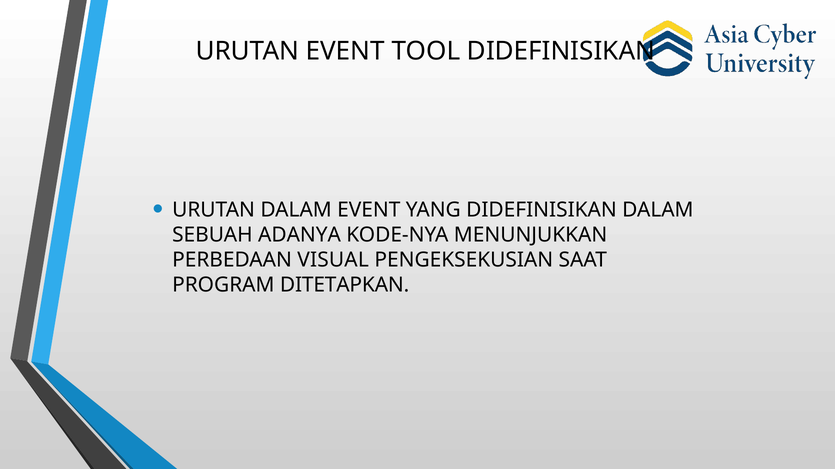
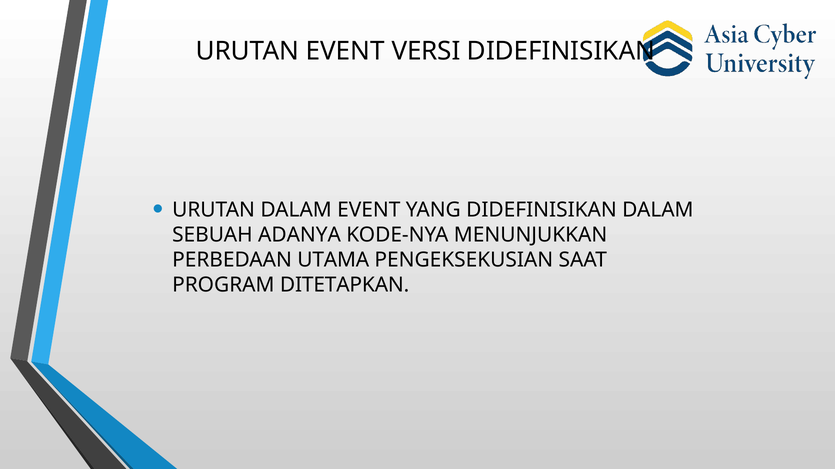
TOOL: TOOL -> VERSI (426, 51)
VISUAL: VISUAL -> UTAMA (333, 260)
